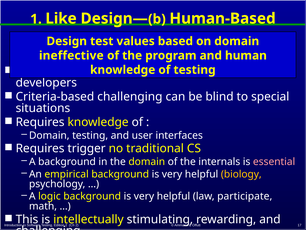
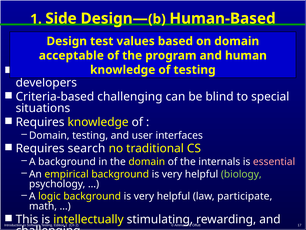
Like: Like -> Side (61, 18)
ineffective: ineffective -> acceptable (71, 55)
trigger: trigger -> search (87, 148)
biology colour: yellow -> light green (241, 174)
